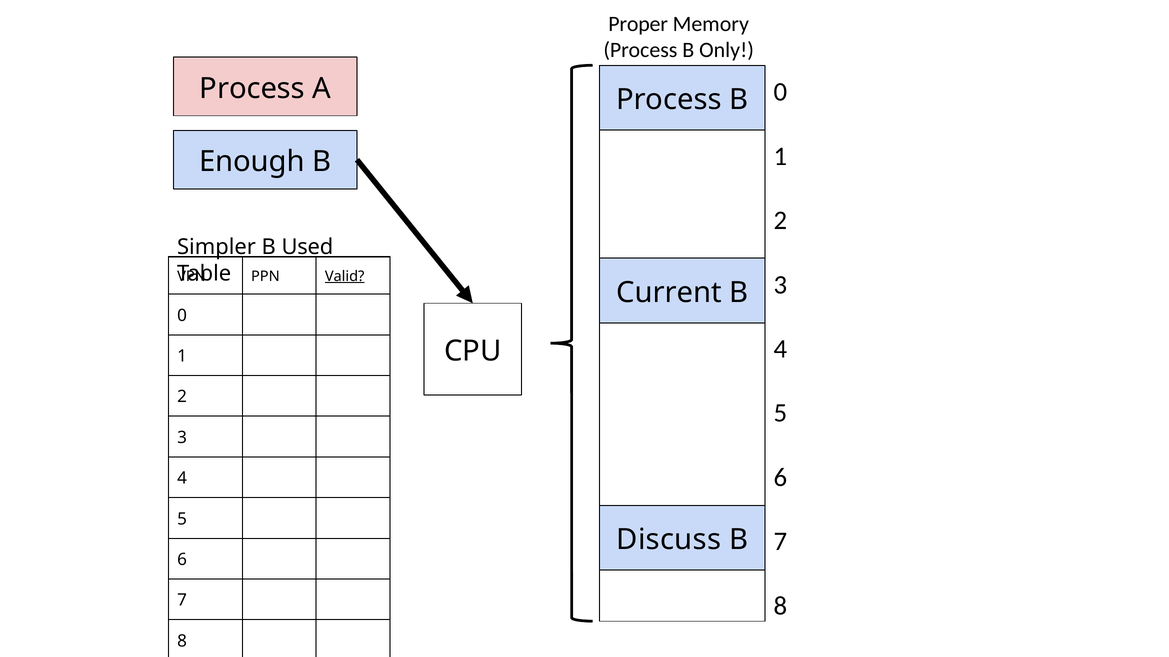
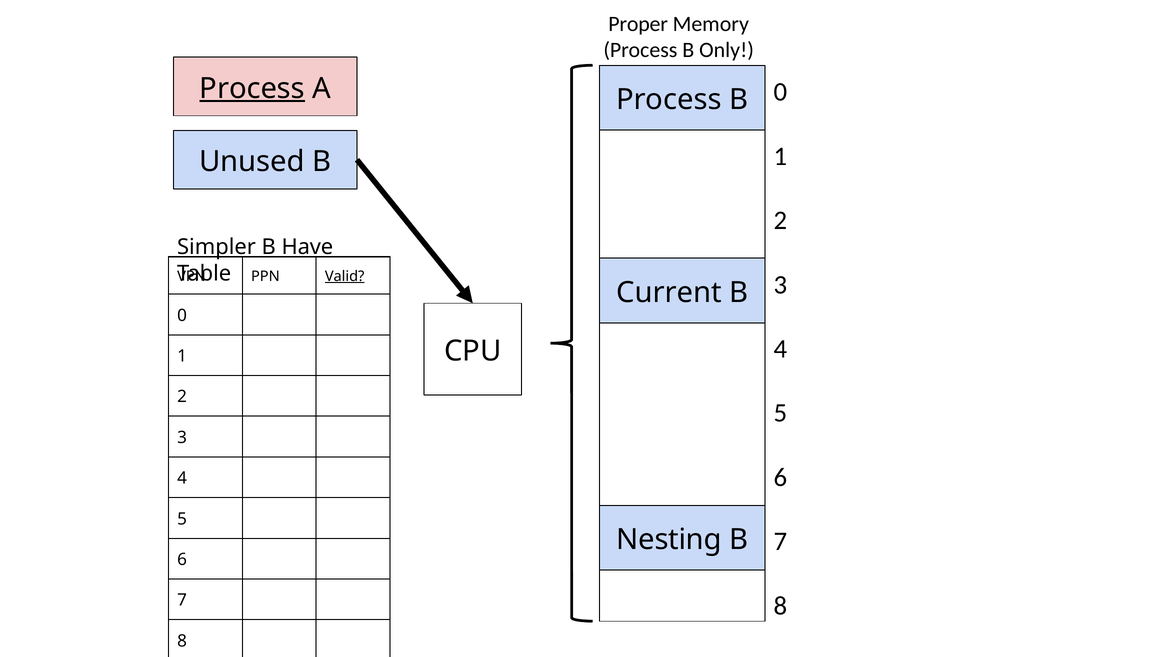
Process underline: none -> present (252, 88)
Enough: Enough -> Unused (252, 162)
Used: Used -> Have (307, 247)
Discuss: Discuss -> Nesting (669, 540)
